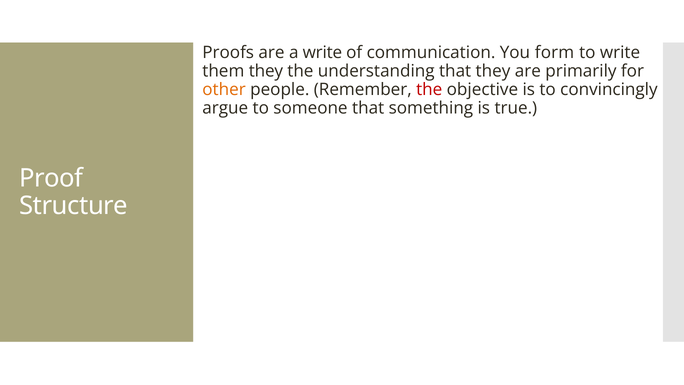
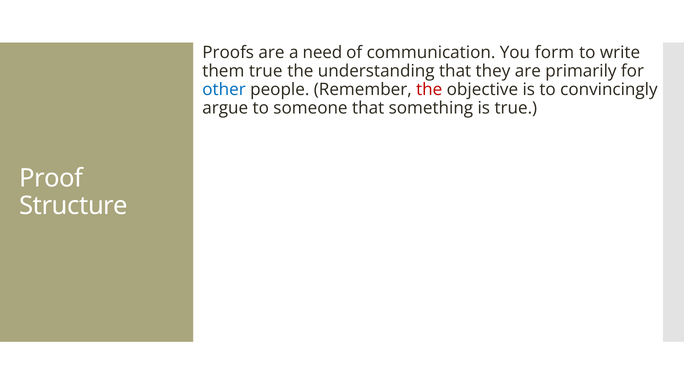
a write: write -> need (322, 53)
them they: they -> true (266, 71)
other colour: orange -> blue (224, 89)
